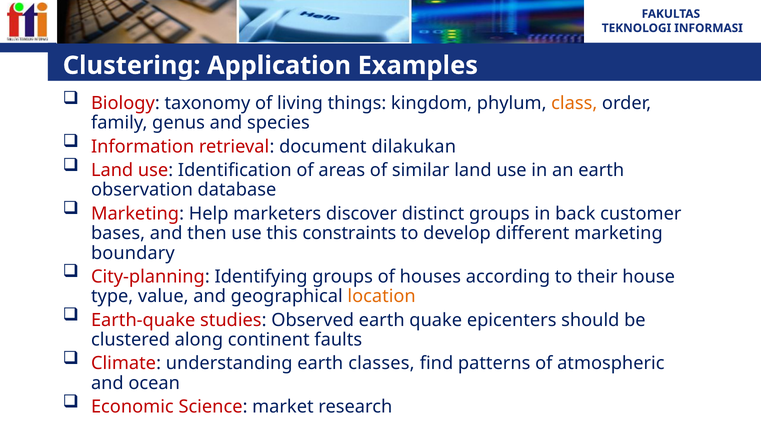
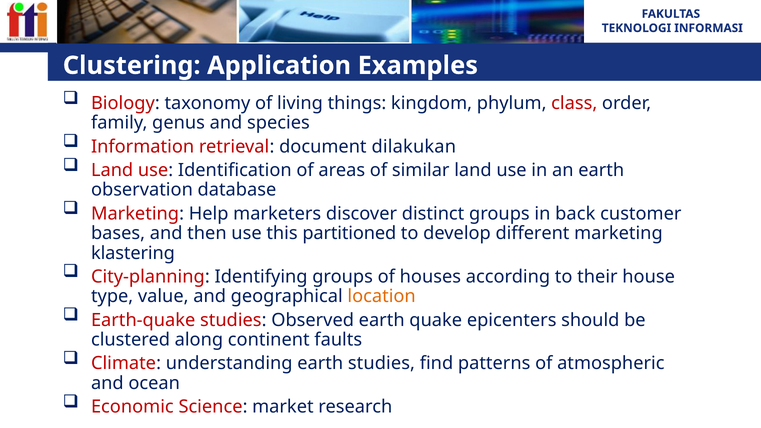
class colour: orange -> red (574, 103)
constraints: constraints -> partitioned (349, 233)
boundary: boundary -> klastering (133, 253)
earth classes: classes -> studies (381, 363)
